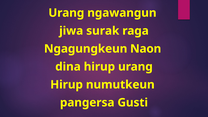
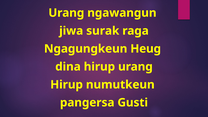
Naon: Naon -> Heug (146, 49)
